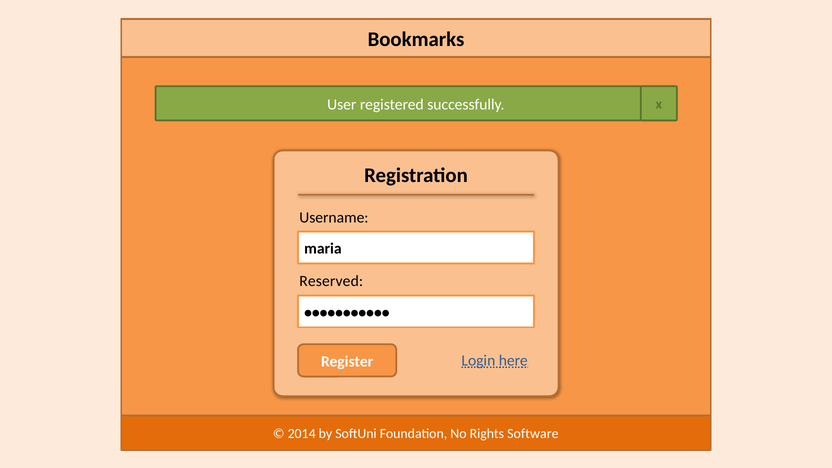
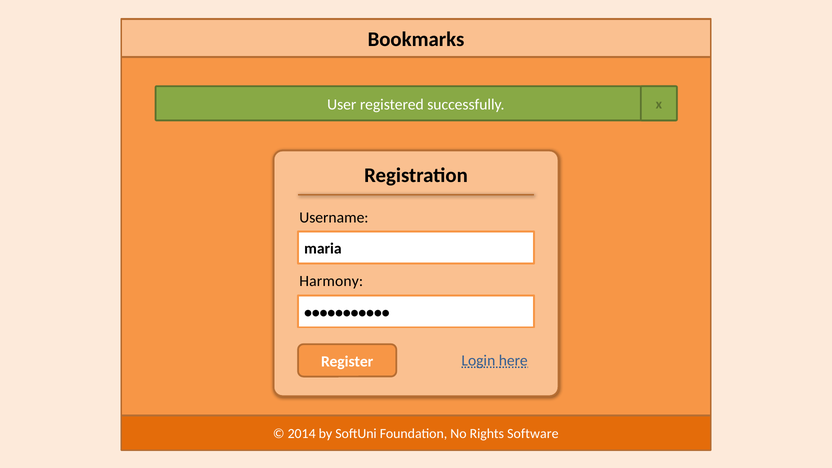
Reserved: Reserved -> Harmony (331, 281)
